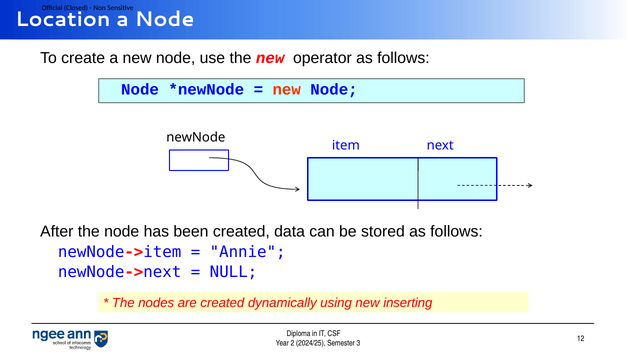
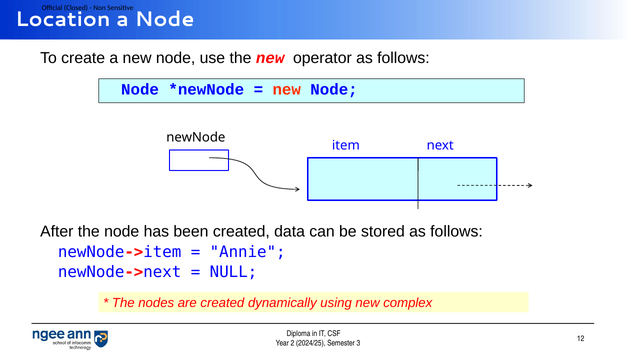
inserting: inserting -> complex (408, 303)
